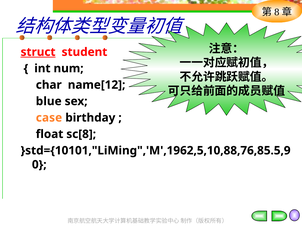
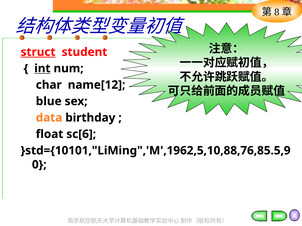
int underline: none -> present (42, 69)
case: case -> data (49, 118)
sc[8: sc[8 -> sc[6 (81, 134)
